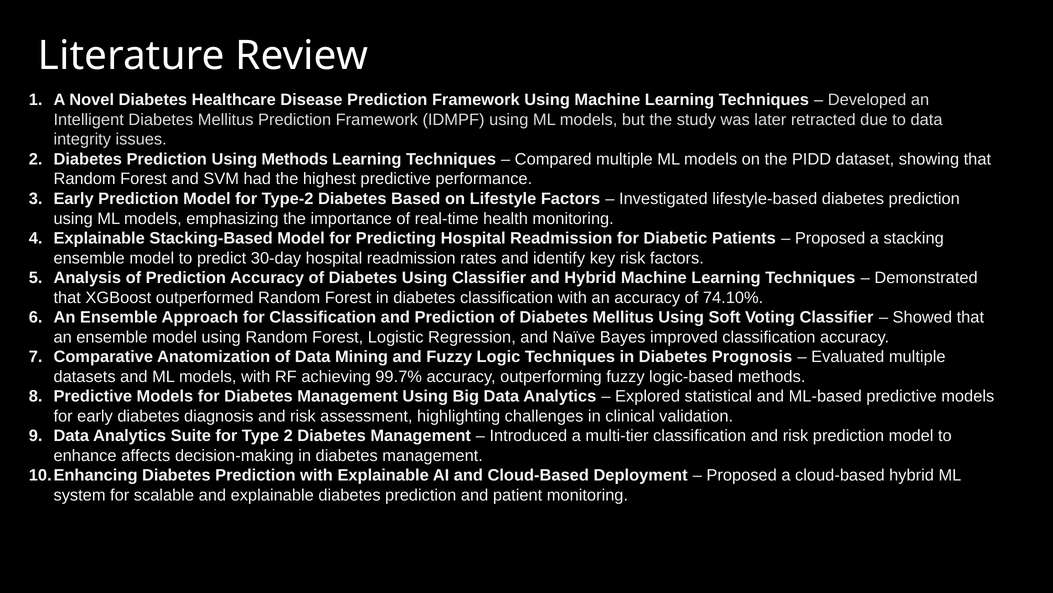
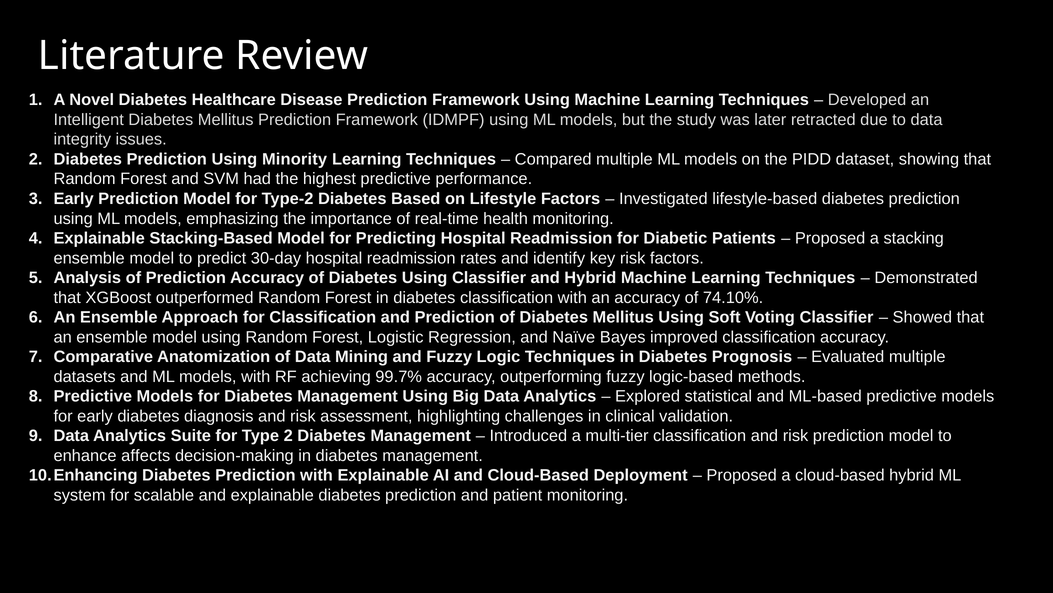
Using Methods: Methods -> Minority (295, 159)
